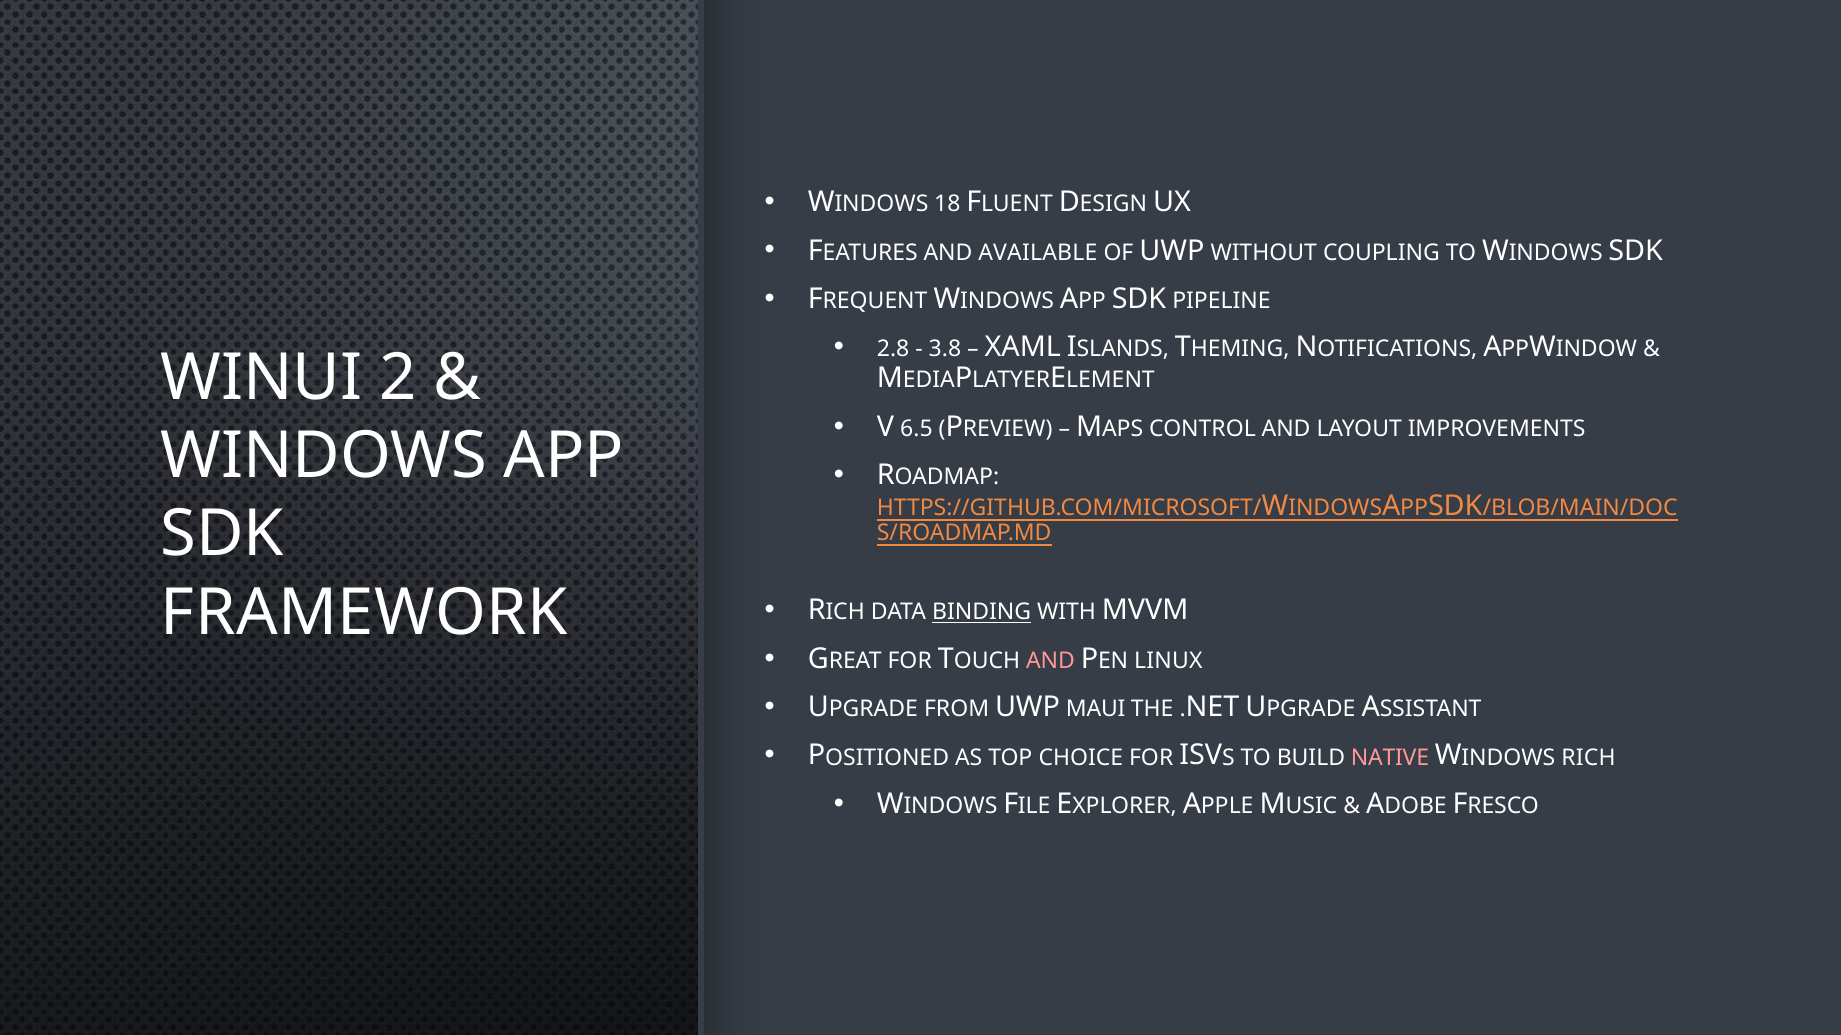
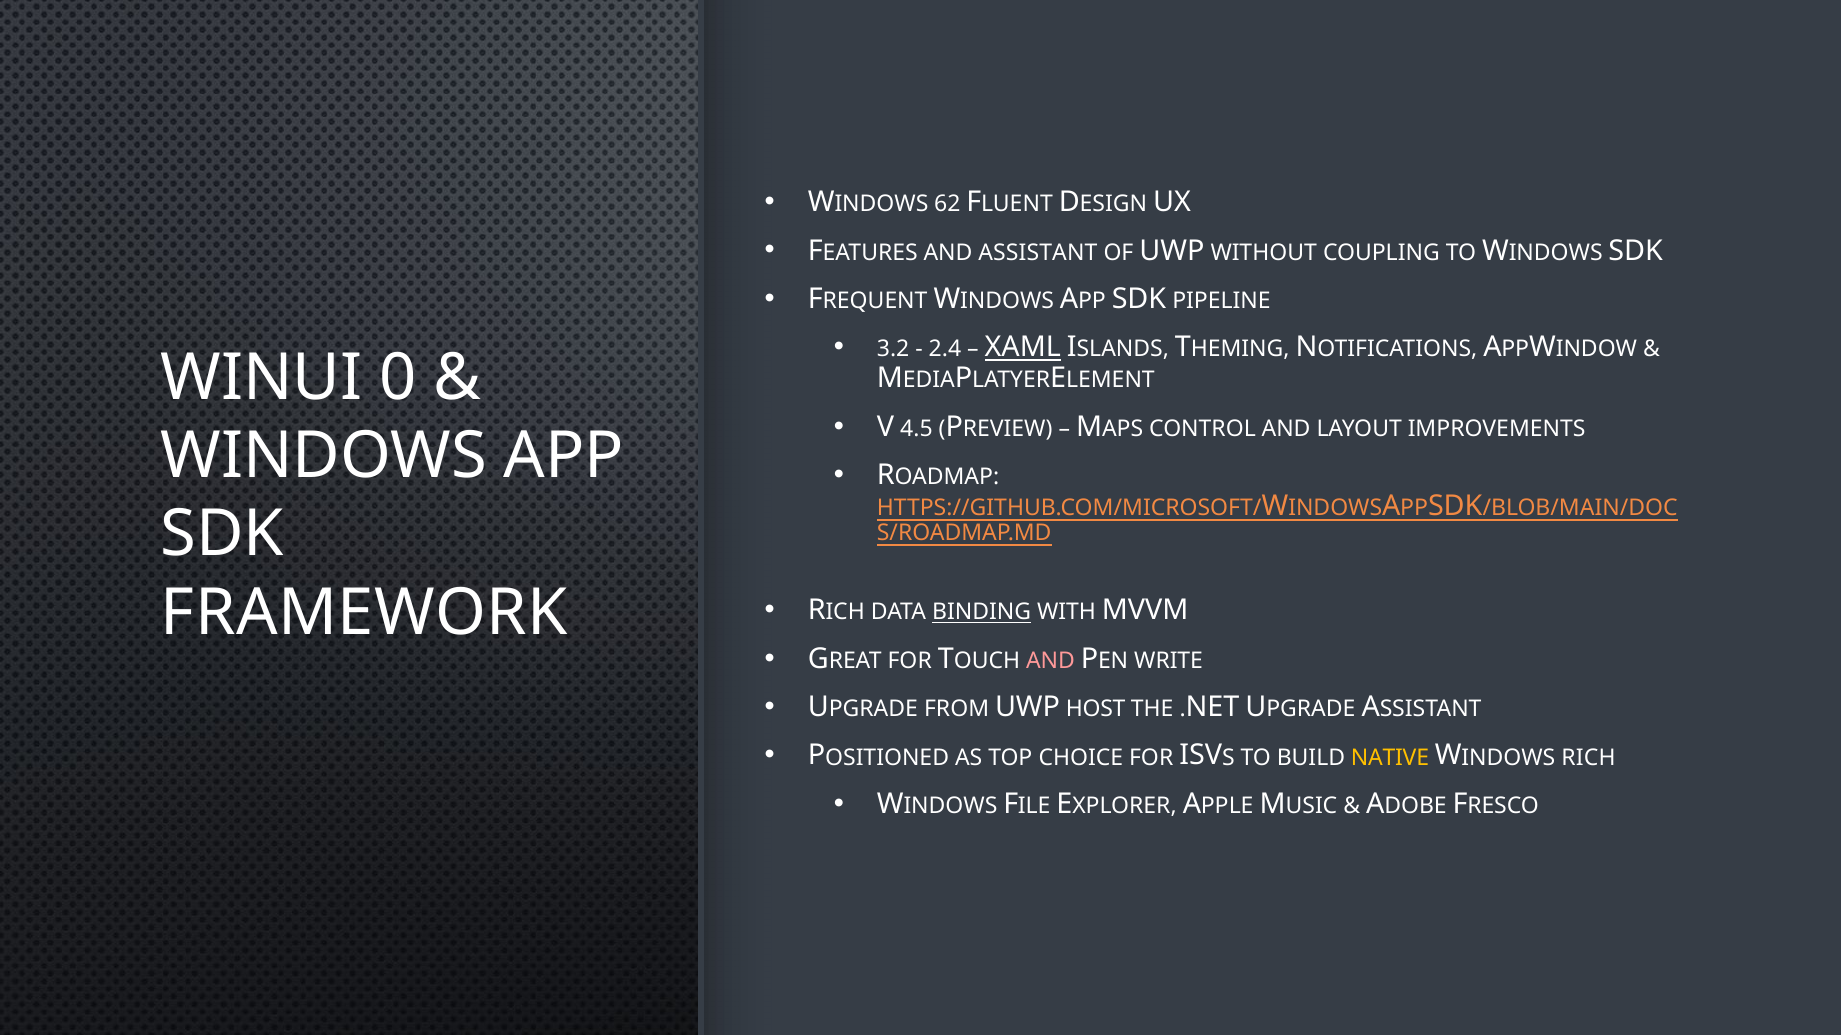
18: 18 -> 62 (947, 204)
AND AVAILABLE: AVAILABLE -> ASSISTANT (1038, 253)
2.8: 2.8 -> 3.2 (893, 349)
3.8: 3.8 -> 2.4 (945, 349)
XAML underline: none -> present (1023, 347)
2: 2 -> 0 (398, 378)
6.5: 6.5 -> 4.5 (916, 429)
LINUX: LINUX -> WRITE (1169, 661)
MAUI: MAUI -> HOST (1096, 709)
NATIVE colour: pink -> yellow (1390, 758)
